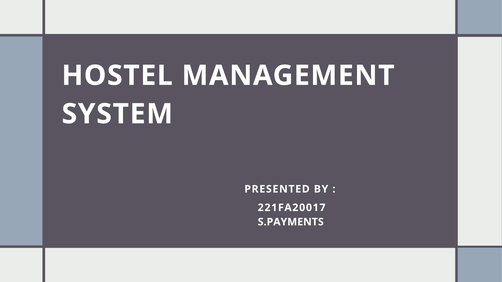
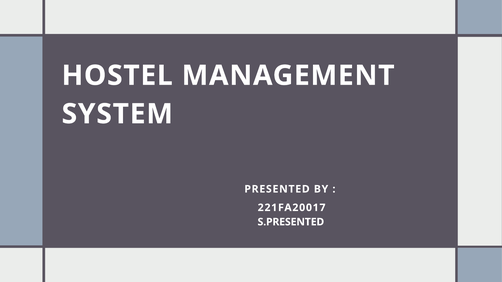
S.PAYMENTS: S.PAYMENTS -> S.PRESENTED (291, 222)
